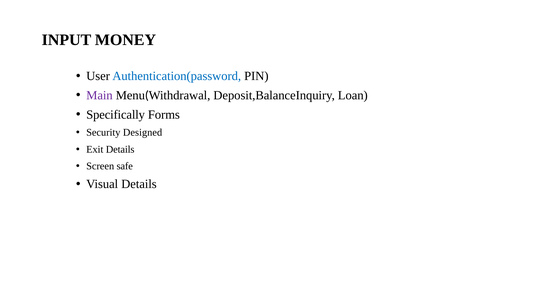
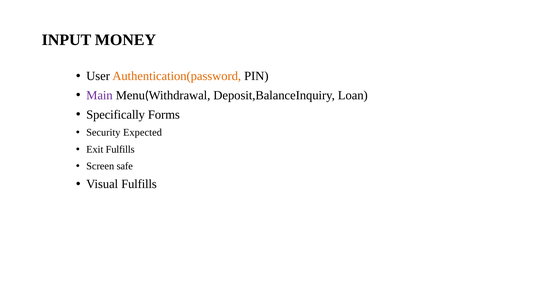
Authentication(password colour: blue -> orange (177, 76)
Designed: Designed -> Expected (143, 132)
Exit Details: Details -> Fulfills (120, 149)
Visual Details: Details -> Fulfills (139, 184)
